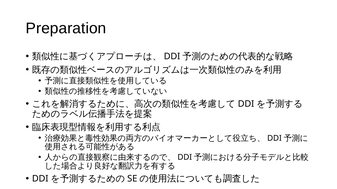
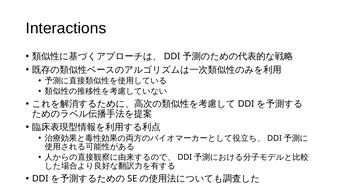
Preparation: Preparation -> Interactions (66, 28)
